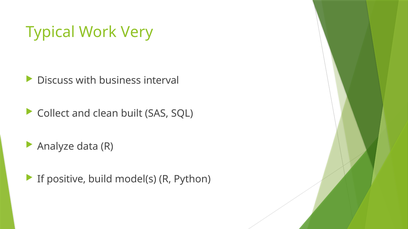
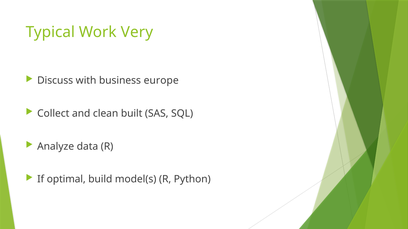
interval: interval -> europe (161, 81)
positive: positive -> optimal (66, 180)
